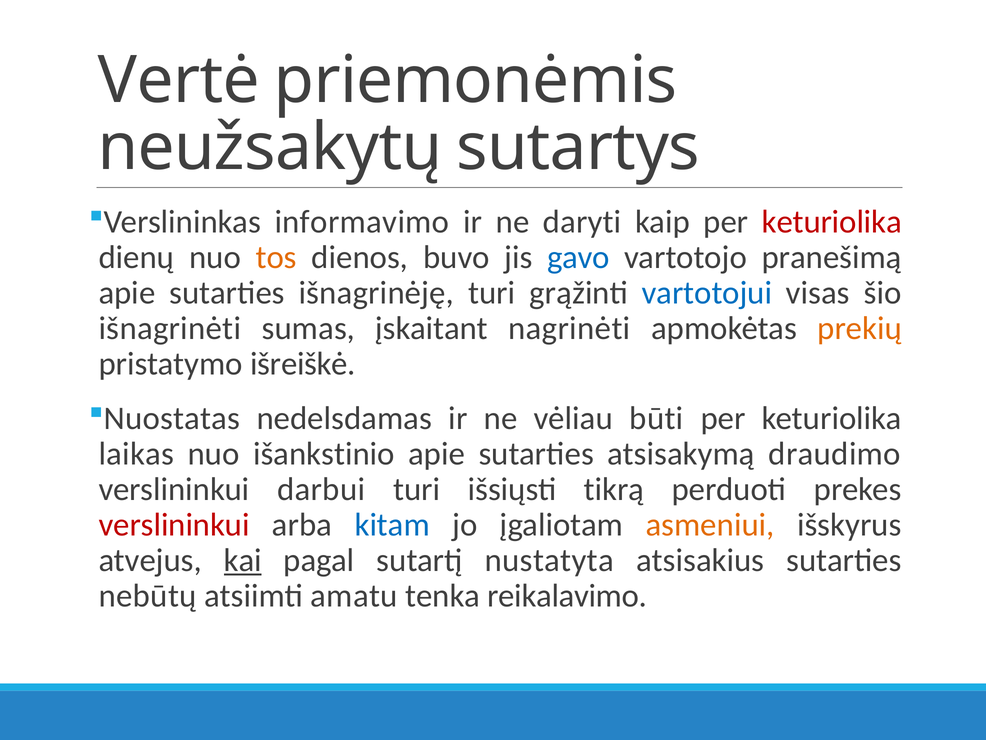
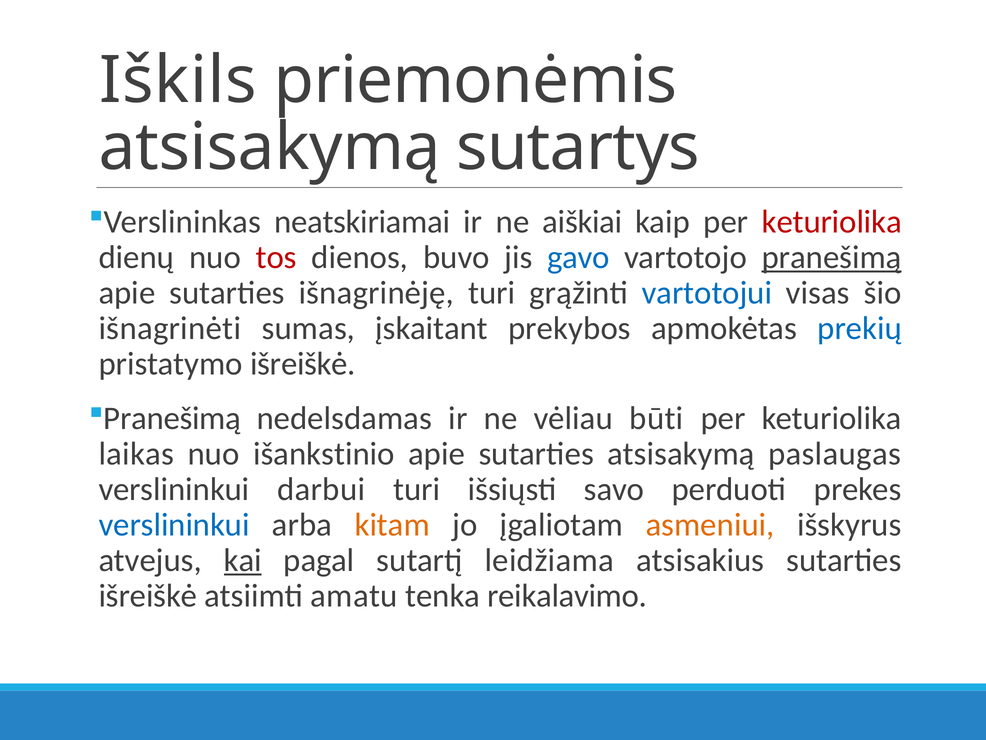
Vertė: Vertė -> Iškils (178, 80)
neužsakytų: neužsakytų -> atsisakymą (270, 147)
informavimo: informavimo -> neatskiriamai (362, 222)
daryti: daryti -> aiškiai (582, 222)
tos colour: orange -> red (276, 257)
pranešimą underline: none -> present (832, 257)
nagrinėti: nagrinėti -> prekybos (569, 328)
prekių colour: orange -> blue (860, 328)
Nuostatas: Nuostatas -> Pranešimą (172, 418)
draudimo: draudimo -> paslaugas (835, 454)
tikrą: tikrą -> savo (614, 489)
verslininkui colour: red -> blue (174, 525)
kitam colour: blue -> orange (392, 525)
nustatyta: nustatyta -> leidžiama (549, 560)
nebūtų: nebūtų -> išreiškė (148, 596)
